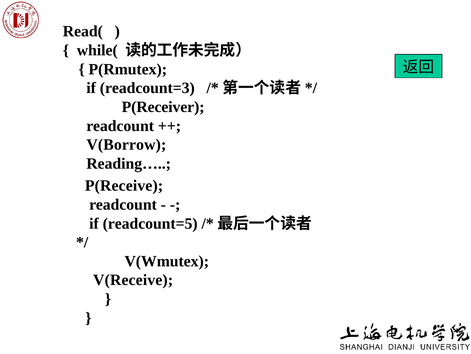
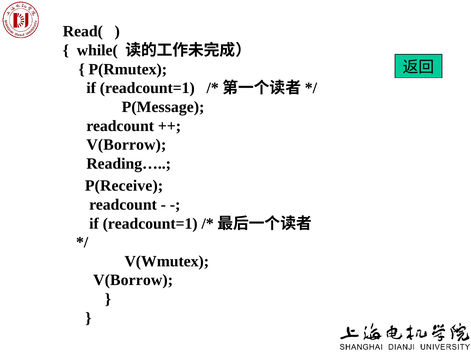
readcount=3: readcount=3 -> readcount=1 (147, 88)
P(Receiver: P(Receiver -> P(Message (163, 107)
readcount=5: readcount=5 -> readcount=1 (150, 223)
V(Receive: V(Receive -> V(Borrow (133, 280)
